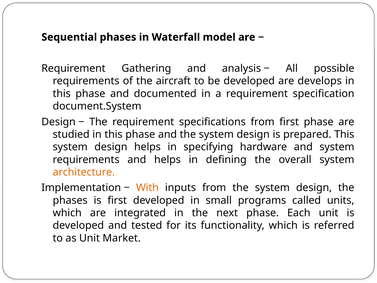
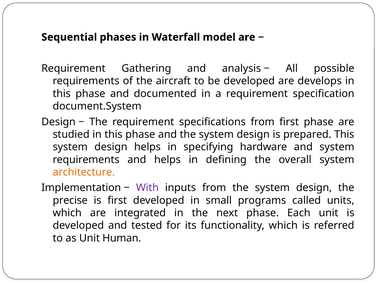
With colour: orange -> purple (147, 188)
phases: phases -> precise (70, 200)
Market: Market -> Human (122, 238)
